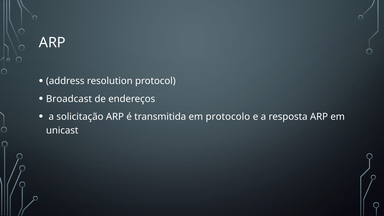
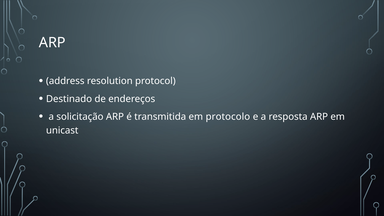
Broadcast: Broadcast -> Destinado (69, 99)
